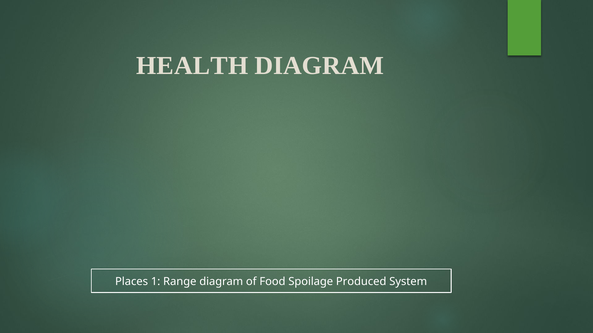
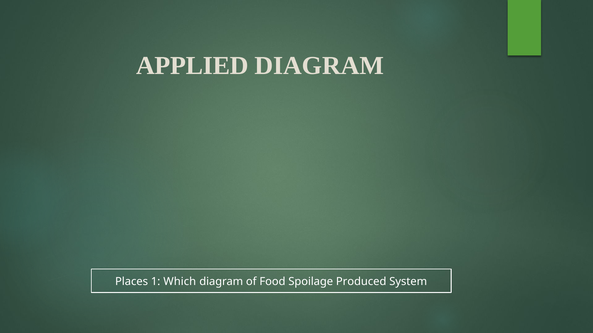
HEALTH: HEALTH -> APPLIED (192, 66)
Range: Range -> Which (180, 282)
